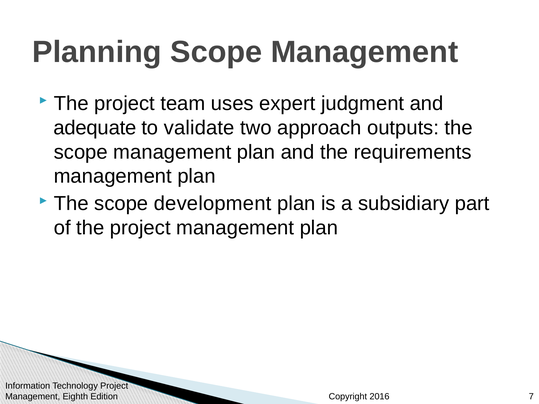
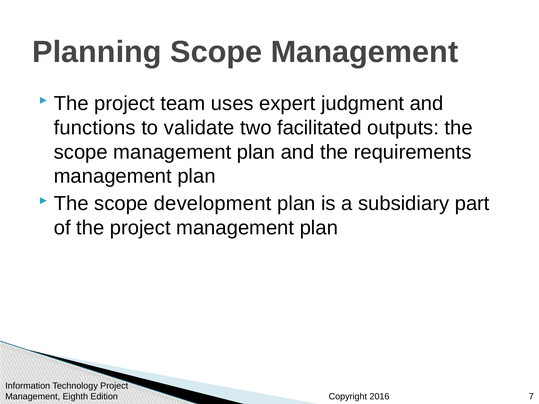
adequate: adequate -> functions (95, 128)
approach: approach -> facilitated (319, 128)
